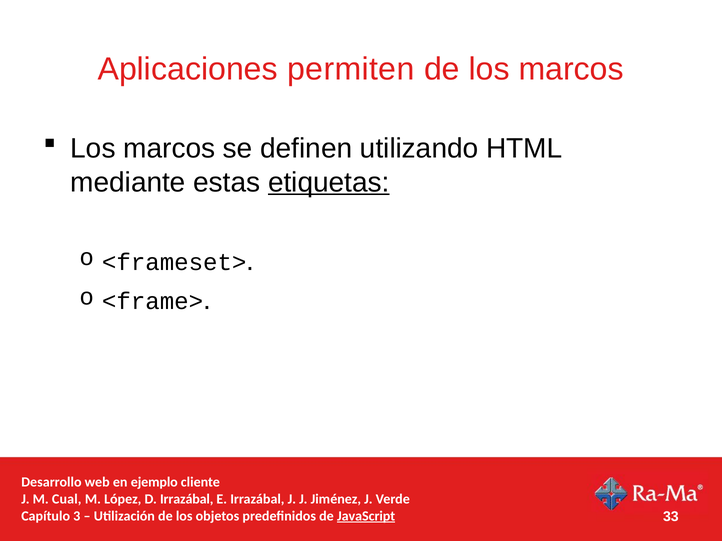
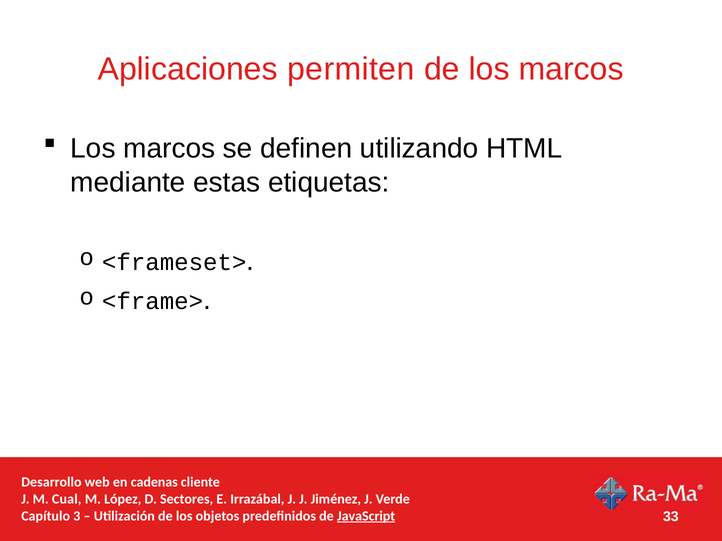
etiquetas underline: present -> none (329, 182)
ejemplo: ejemplo -> cadenas (154, 483)
D Irrazábal: Irrazábal -> Sectores (187, 500)
